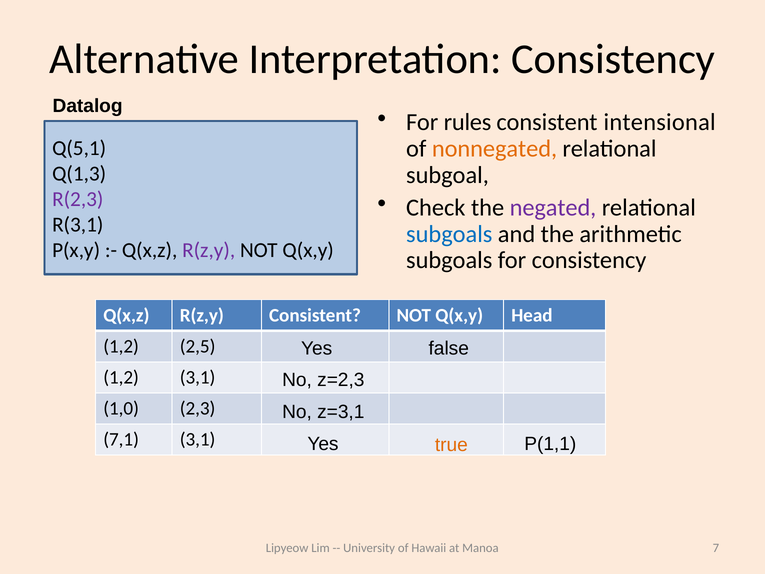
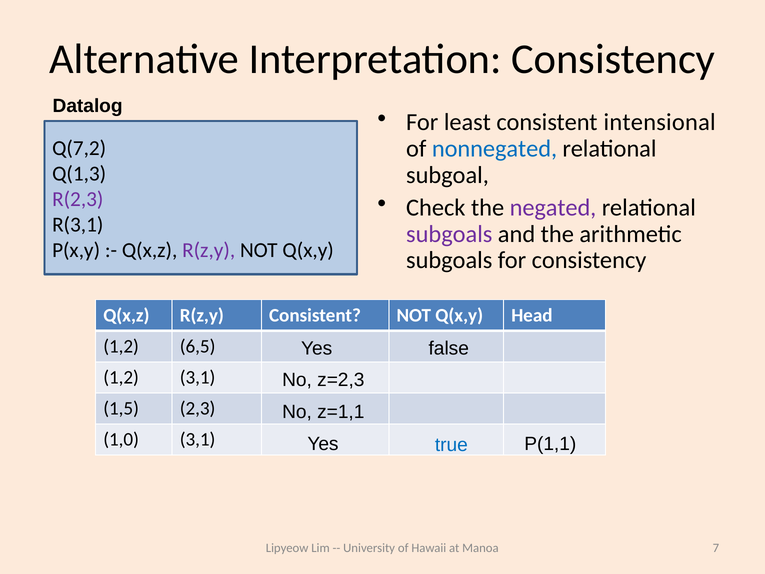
rules: rules -> least (467, 122)
nonnegated colour: orange -> blue (495, 149)
Q(5,1: Q(5,1 -> Q(7,2 (79, 148)
subgoals colour: blue -> purple (449, 234)
2,5: 2,5 -> 6,5 (198, 346)
1,0: 1,0 -> 1,5 (121, 408)
z=3,1: z=3,1 -> z=1,1 (341, 412)
7,1: 7,1 -> 1,0 (121, 439)
true colour: orange -> blue (451, 445)
